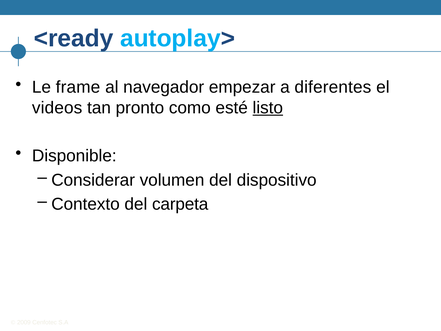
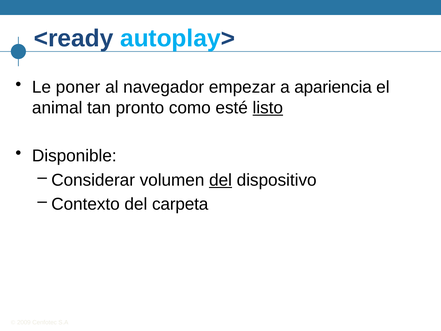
frame: frame -> poner (78, 87)
diferentes: diferentes -> apariencia (333, 87)
videos: videos -> animal (57, 108)
del underline: none -> present (221, 180)
